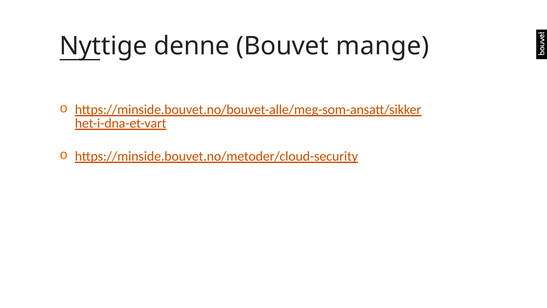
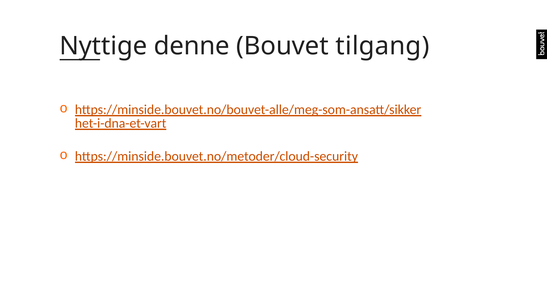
mange: mange -> tilgang (383, 46)
